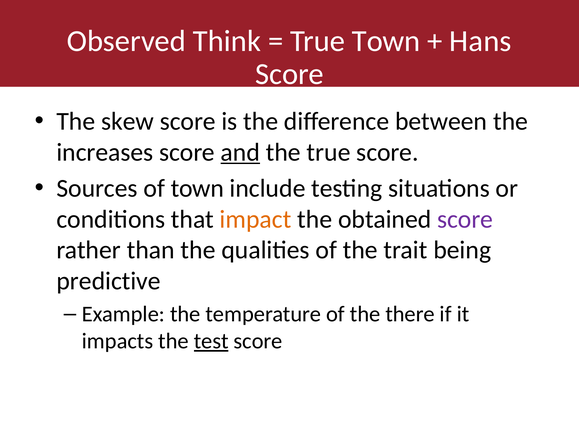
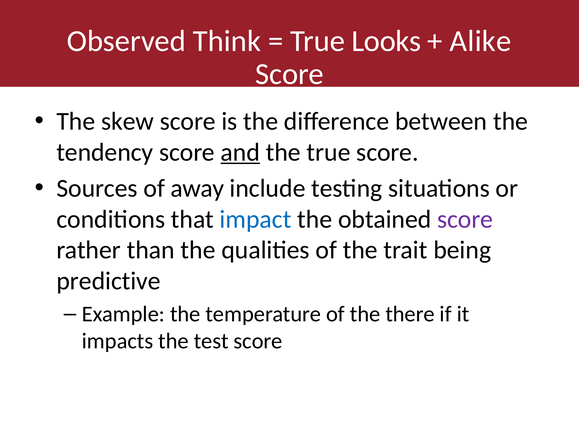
True Town: Town -> Looks (386, 41)
Hans: Hans -> Alike (480, 41)
increases: increases -> tendency (105, 152)
of town: town -> away (197, 188)
impact colour: orange -> blue (256, 219)
test underline: present -> none (211, 341)
